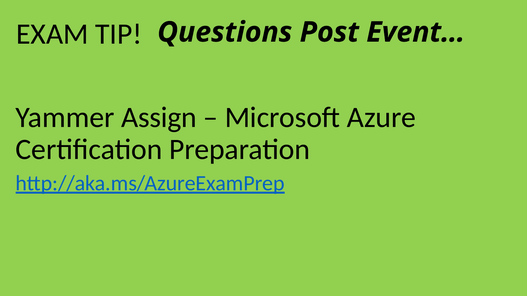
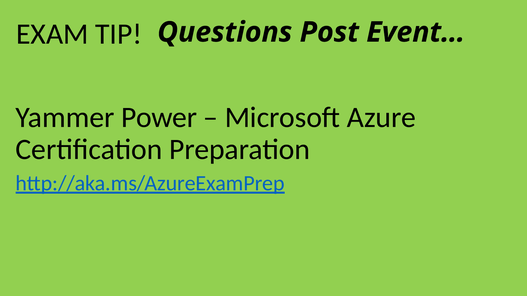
Assign: Assign -> Power (159, 118)
